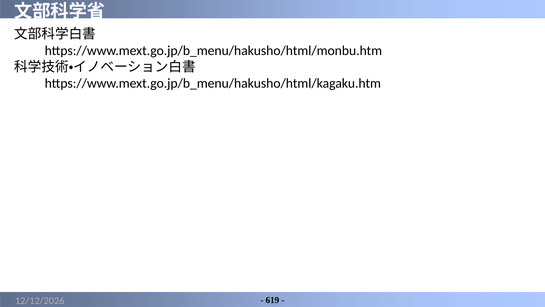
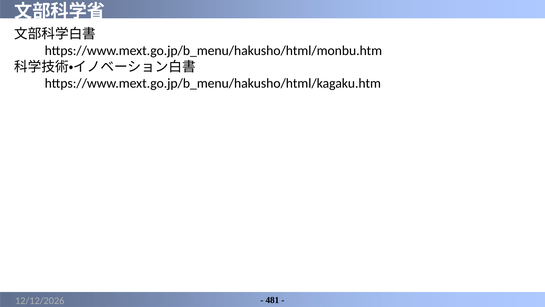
619: 619 -> 481 (272, 300)
